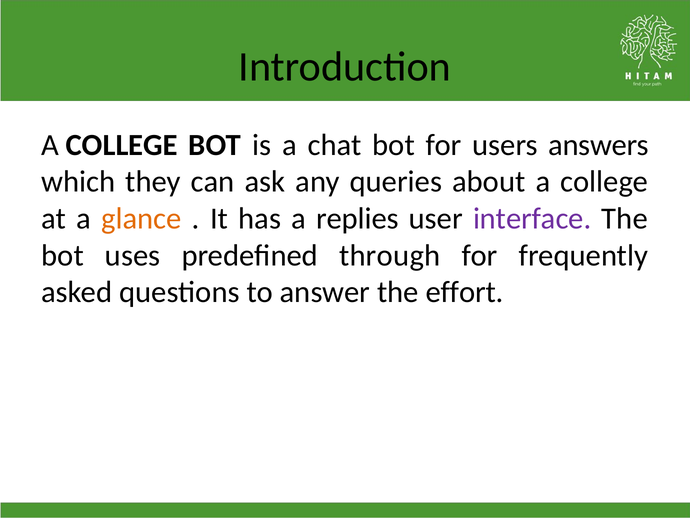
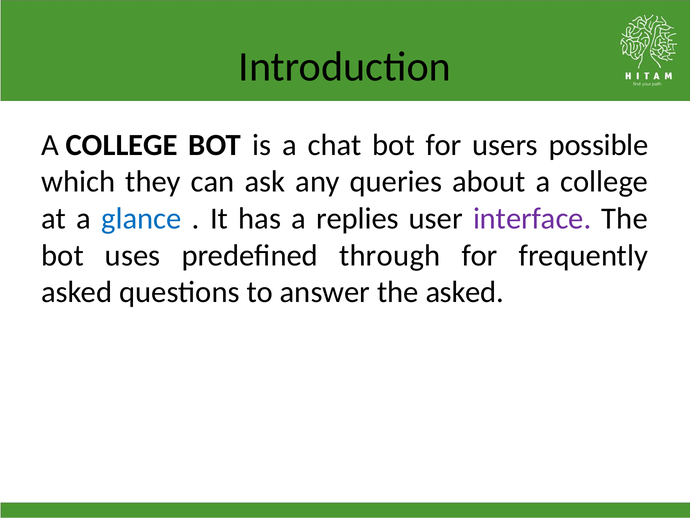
answers: answers -> possible (599, 145)
glance colour: orange -> blue (141, 218)
the effort: effort -> asked (465, 292)
